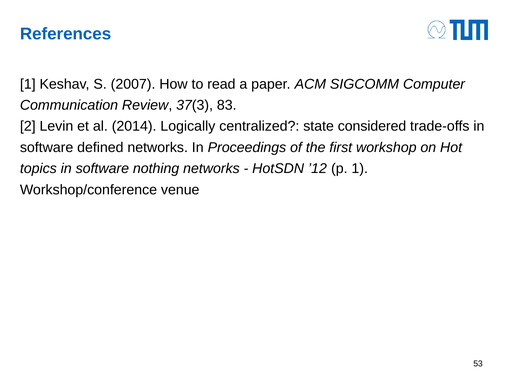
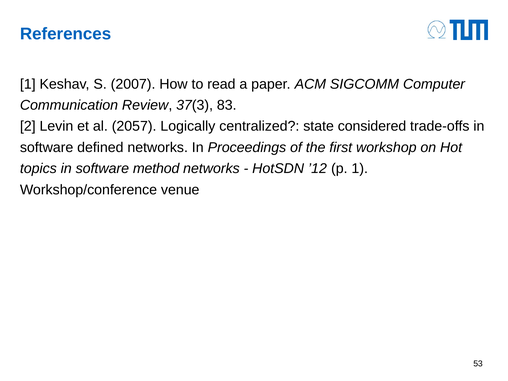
2014: 2014 -> 2057 (134, 126)
nothing: nothing -> method (156, 169)
